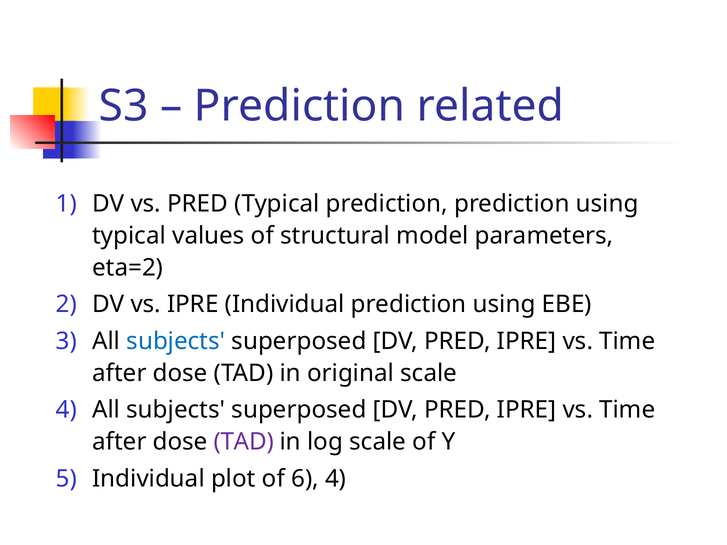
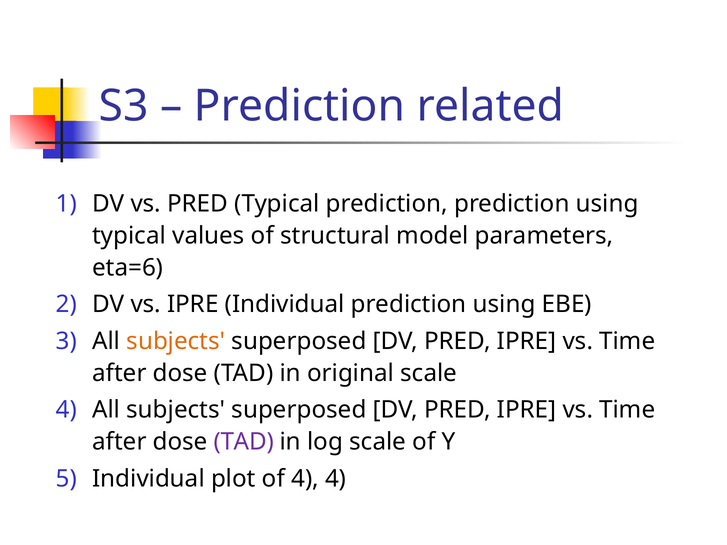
eta=2: eta=2 -> eta=6 (128, 268)
subjects colour: blue -> orange (176, 341)
of 6: 6 -> 4 (305, 479)
